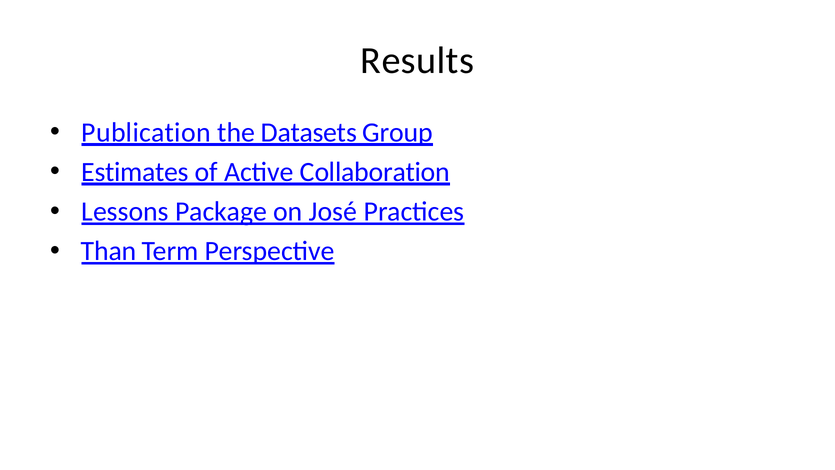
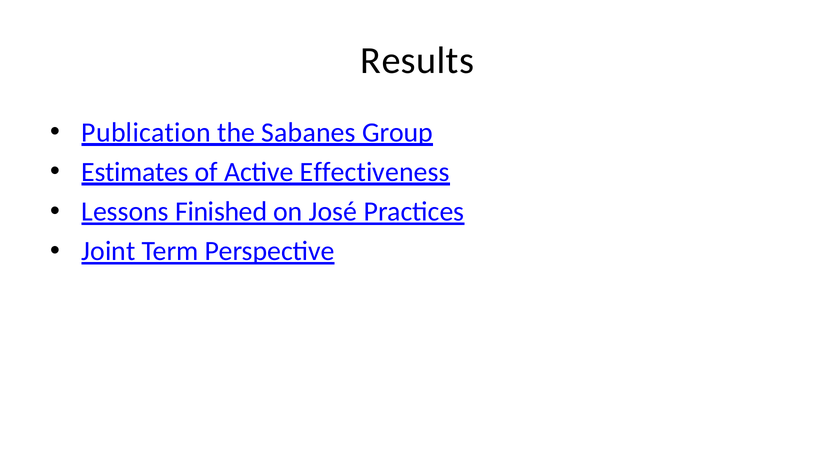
Datasets: Datasets -> Sabanes (309, 132)
Collaboration: Collaboration -> Effectiveness (375, 172)
Package: Package -> Finished (221, 211)
Than: Than -> Joint (108, 251)
